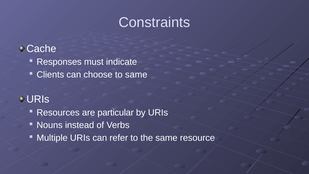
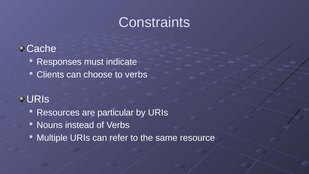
to same: same -> verbs (136, 75)
